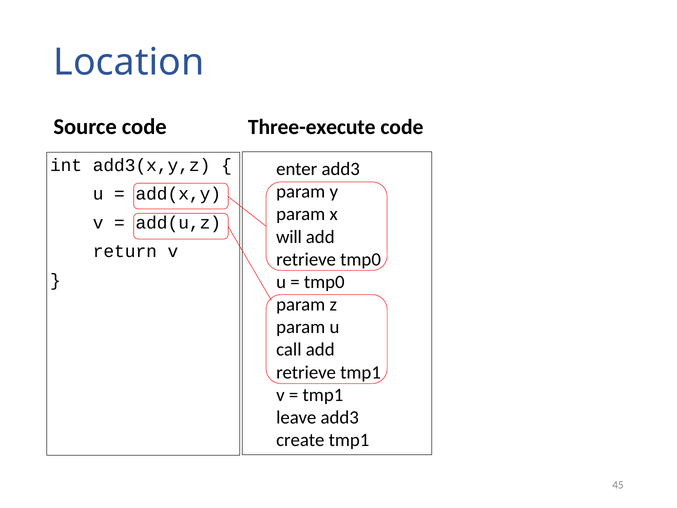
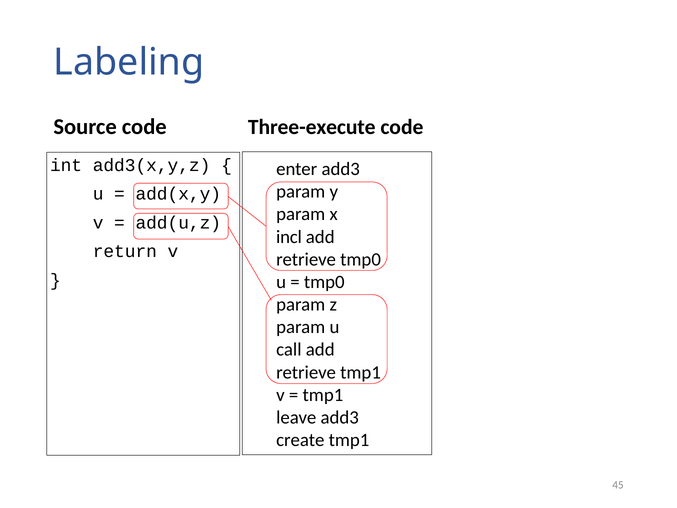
Location: Location -> Labeling (129, 62)
will: will -> incl (289, 237)
